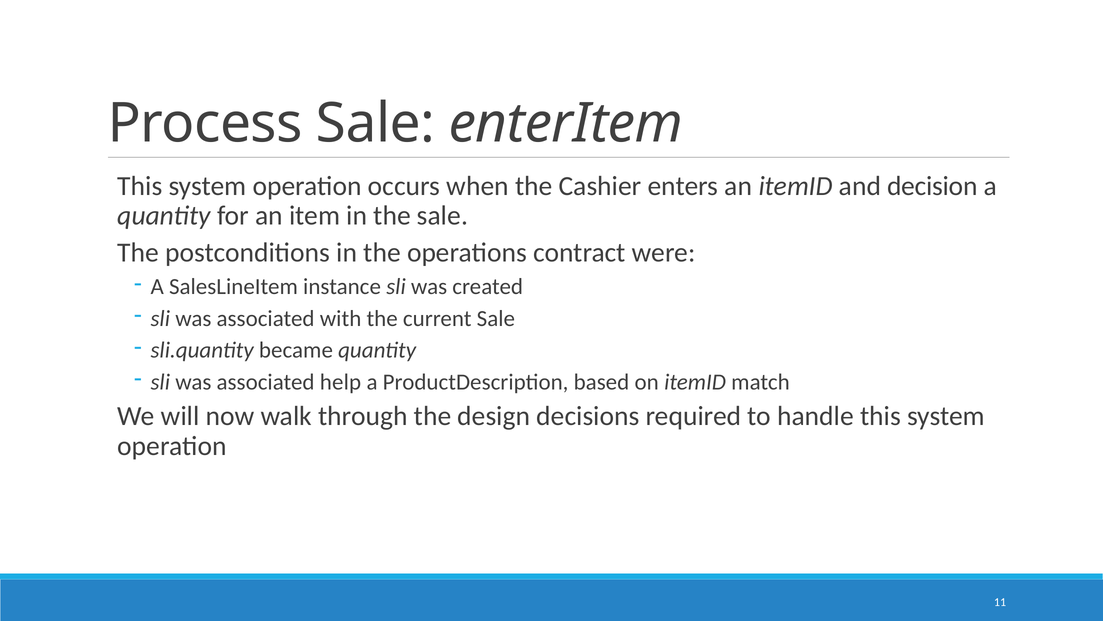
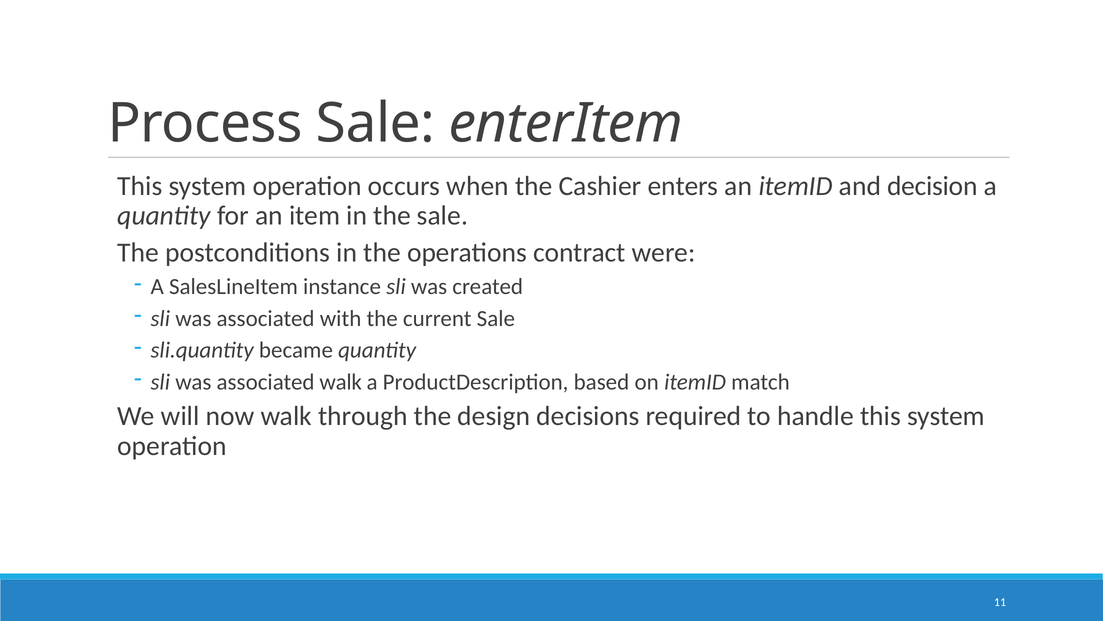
associated help: help -> walk (341, 382)
